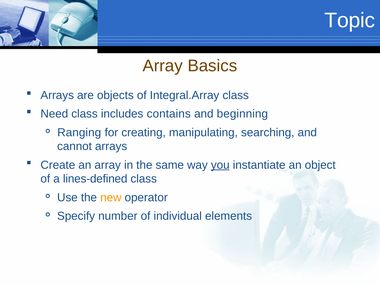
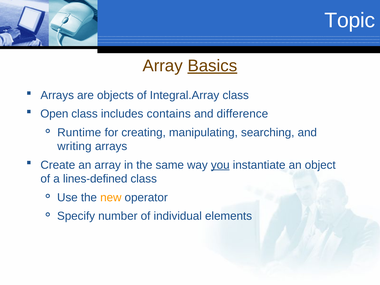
Basics underline: none -> present (212, 66)
Need: Need -> Open (54, 114)
beginning: beginning -> difference (242, 114)
Ranging: Ranging -> Runtime (79, 132)
cannot: cannot -> writing (74, 146)
